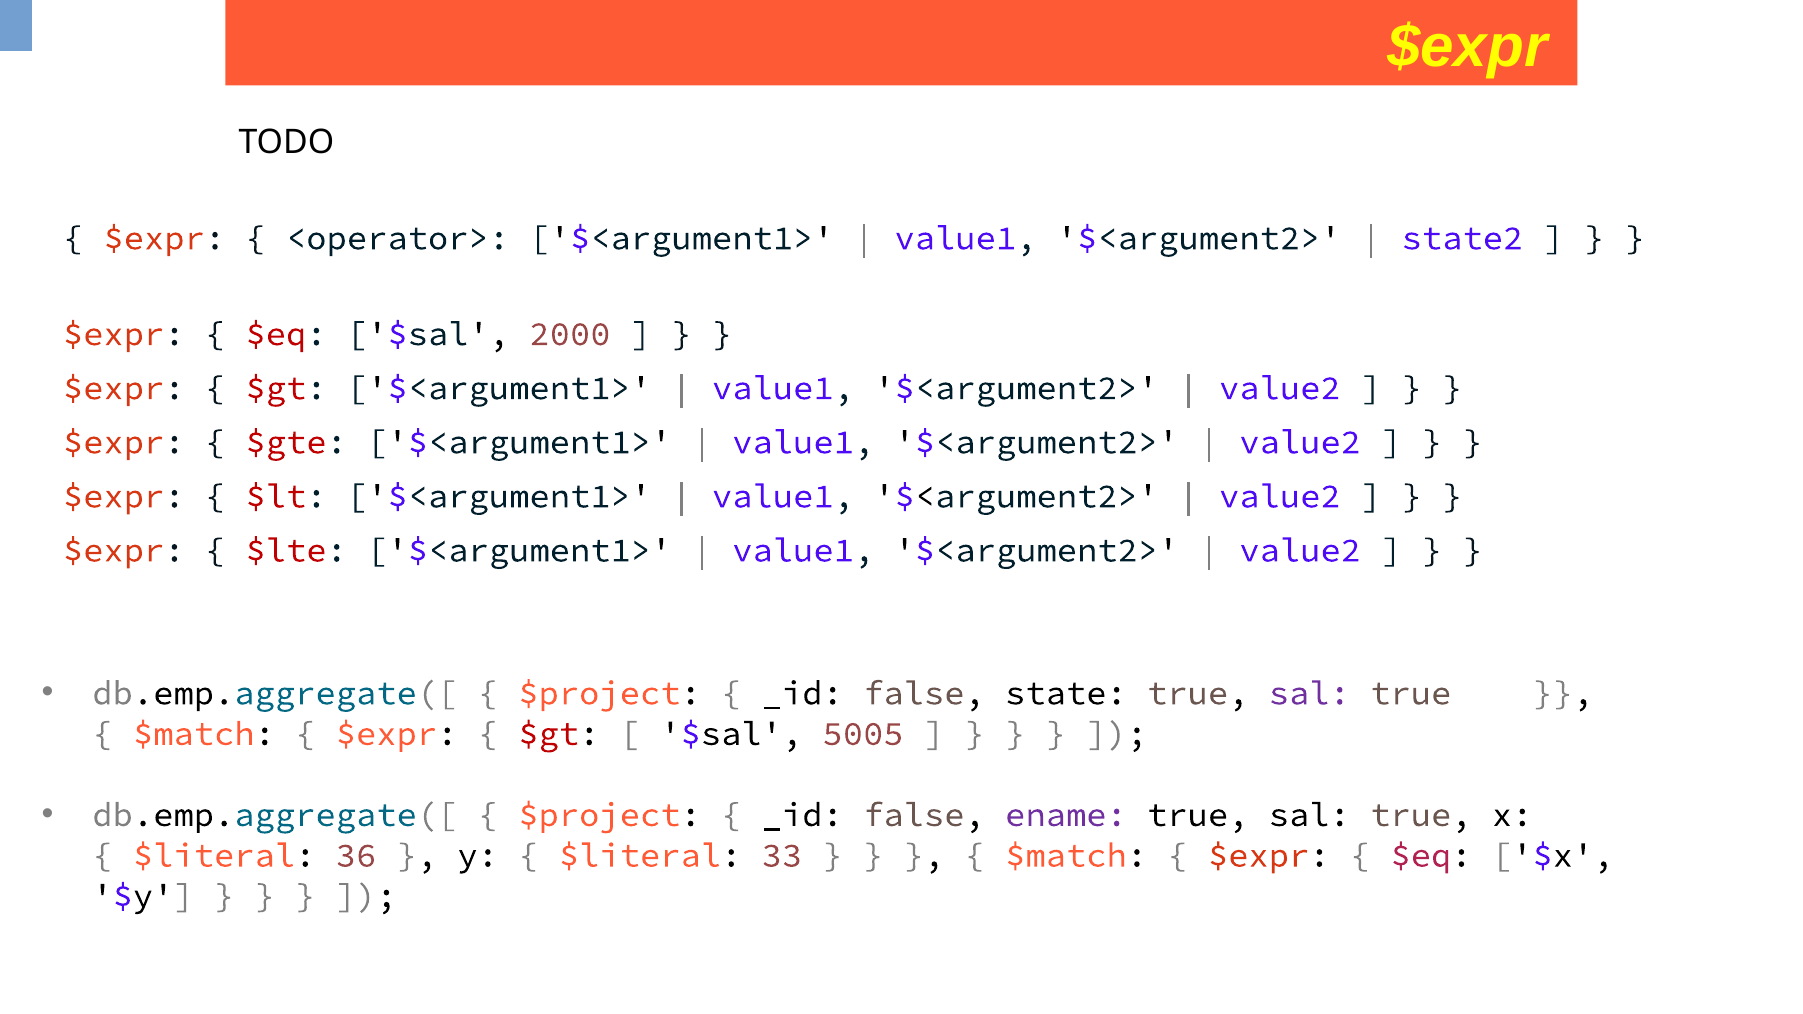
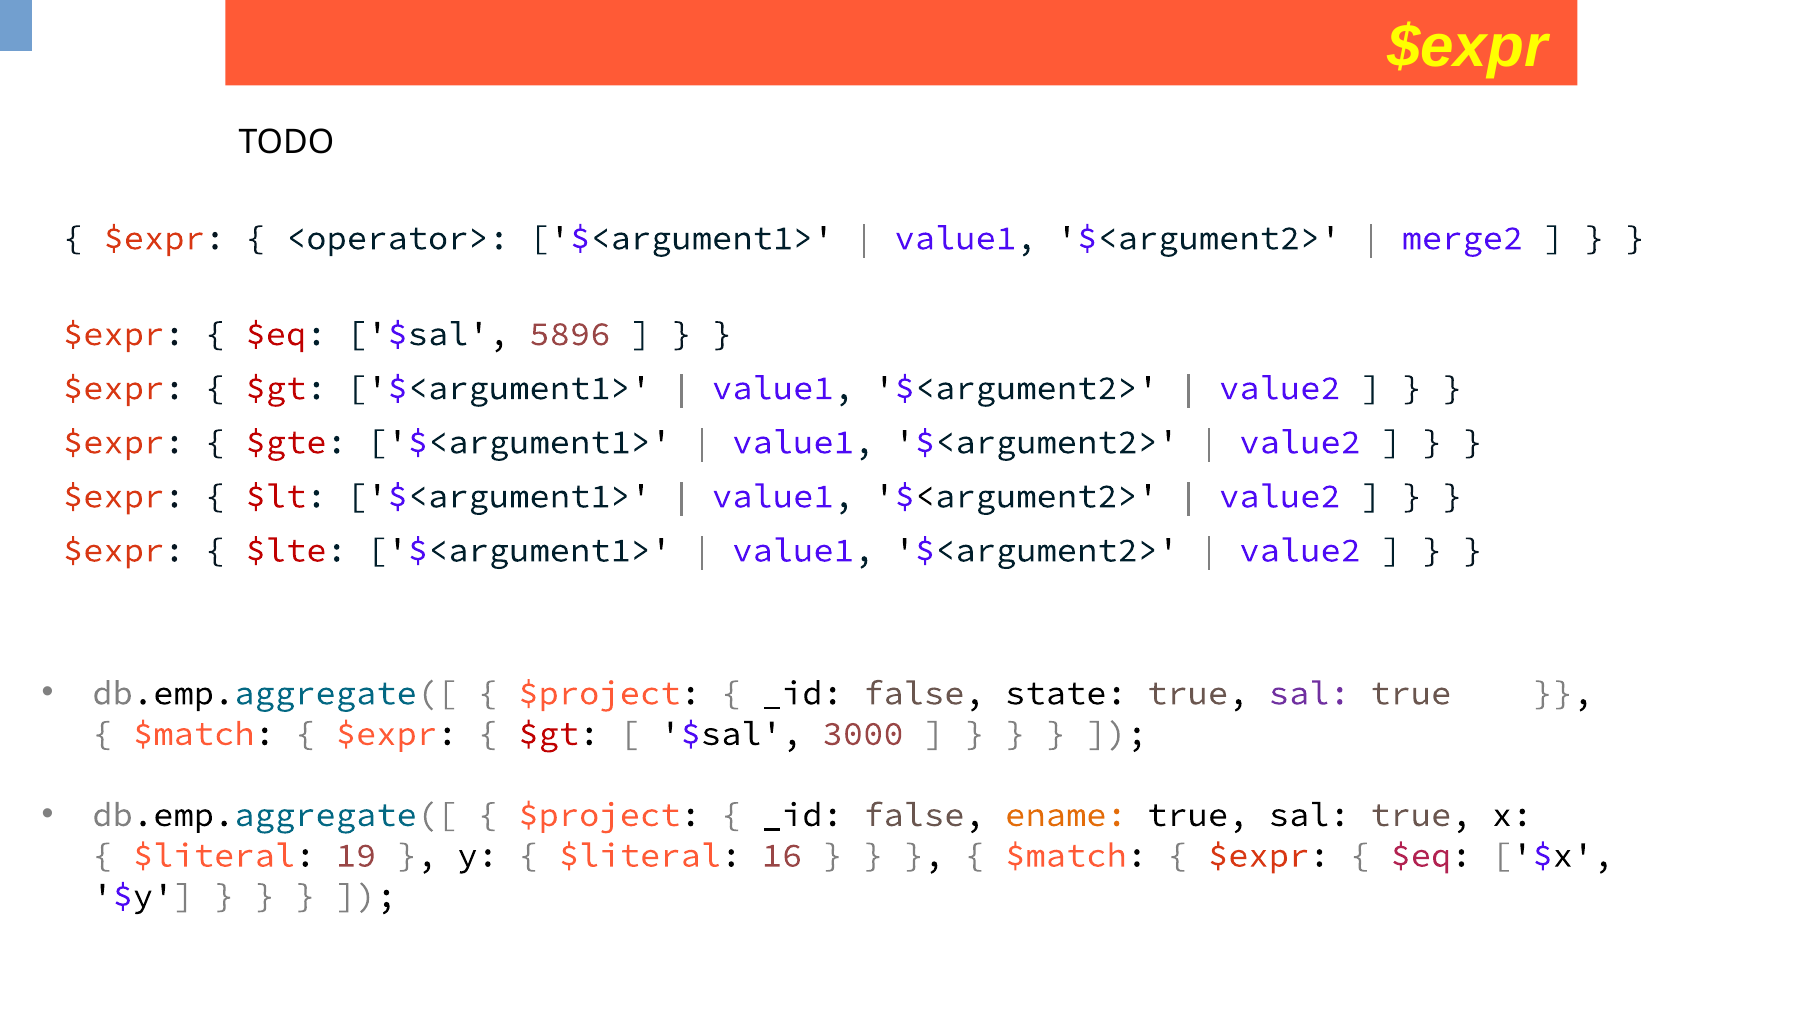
state2: state2 -> merge2 (1462, 238)
2000: 2000 -> 5896 (570, 334)
5005: 5005 -> 3000 (863, 734)
ename colour: purple -> orange (1066, 815)
36: 36 -> 19 (356, 856)
33: 33 -> 16 (782, 856)
